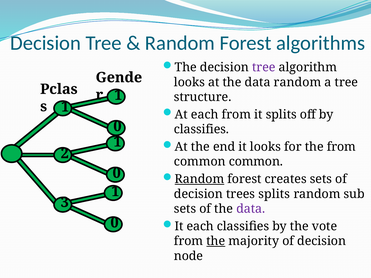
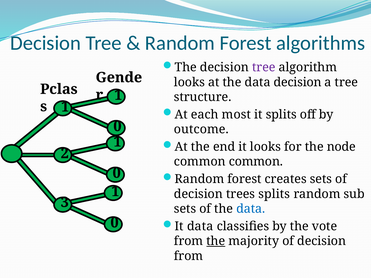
data random: random -> decision (298, 82)
each from: from -> most (236, 115)
classifies: classifies -> outcome (201, 129)
the from: from -> node (341, 147)
Random underline: present -> none (199, 179)
data colour: purple -> blue (251, 209)
It each: each -> data (200, 227)
node: node -> from (189, 256)
